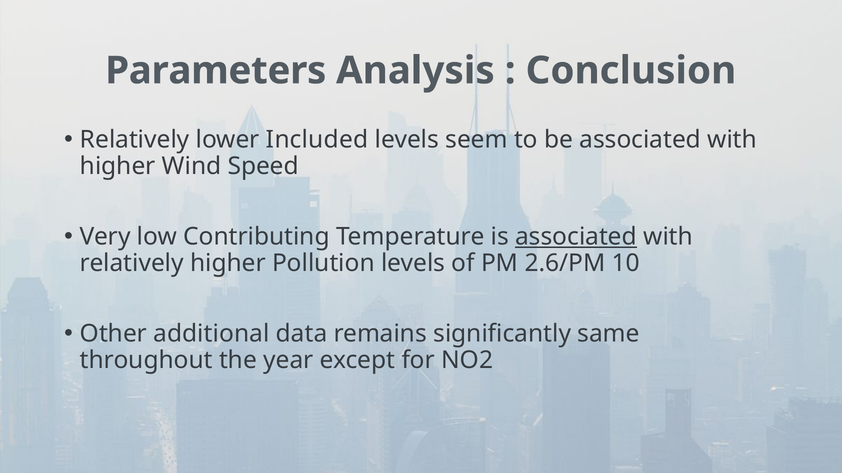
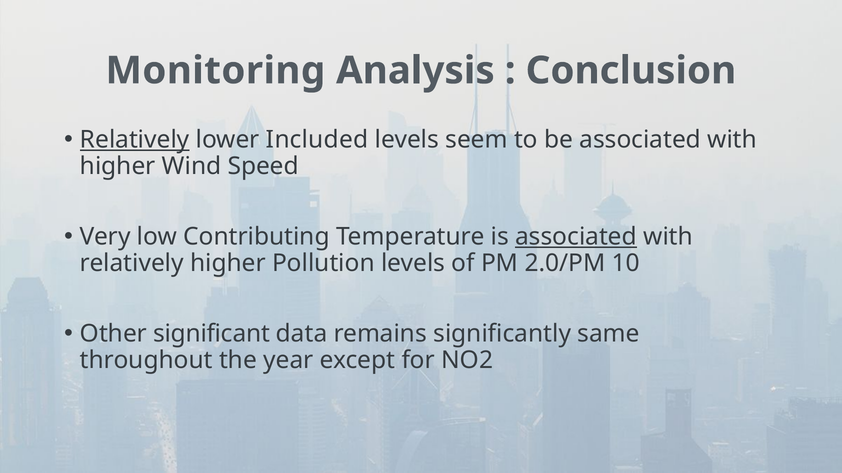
Parameters: Parameters -> Monitoring (215, 71)
Relatively underline: none -> present (135, 140)
2.6/PM: 2.6/PM -> 2.0/PM (565, 264)
additional: additional -> significant (212, 334)
